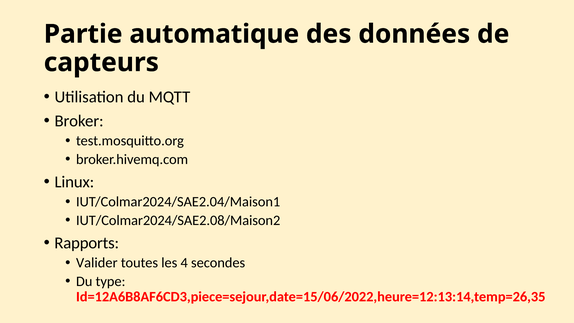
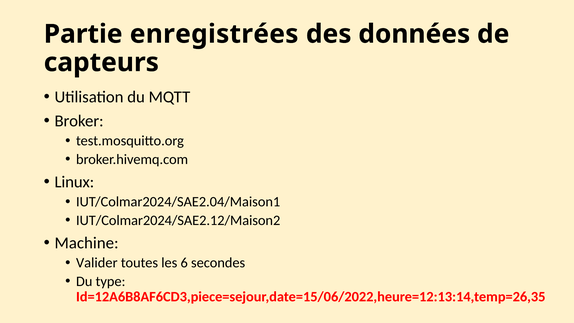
automatique: automatique -> enregistrées (214, 34)
IUT/Colmar2024/SAE2.08/Maison2: IUT/Colmar2024/SAE2.08/Maison2 -> IUT/Colmar2024/SAE2.12/Maison2 (178, 220)
Rapports: Rapports -> Machine (87, 243)
4: 4 -> 6 (184, 263)
